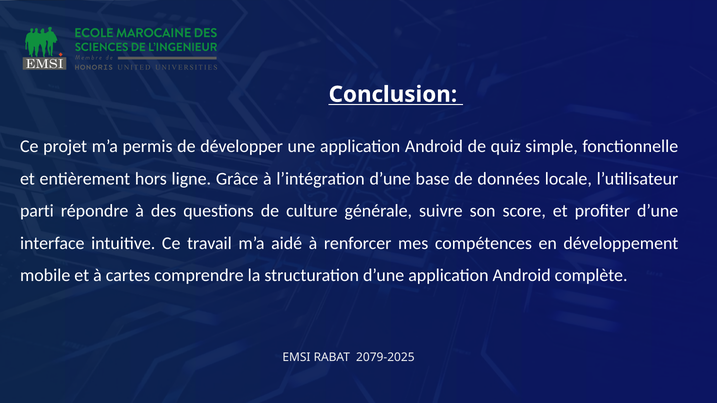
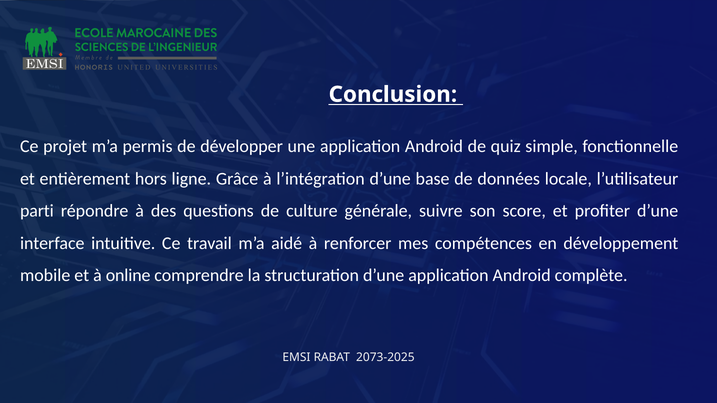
cartes: cartes -> online (128, 276)
2079-2025: 2079-2025 -> 2073-2025 (385, 357)
